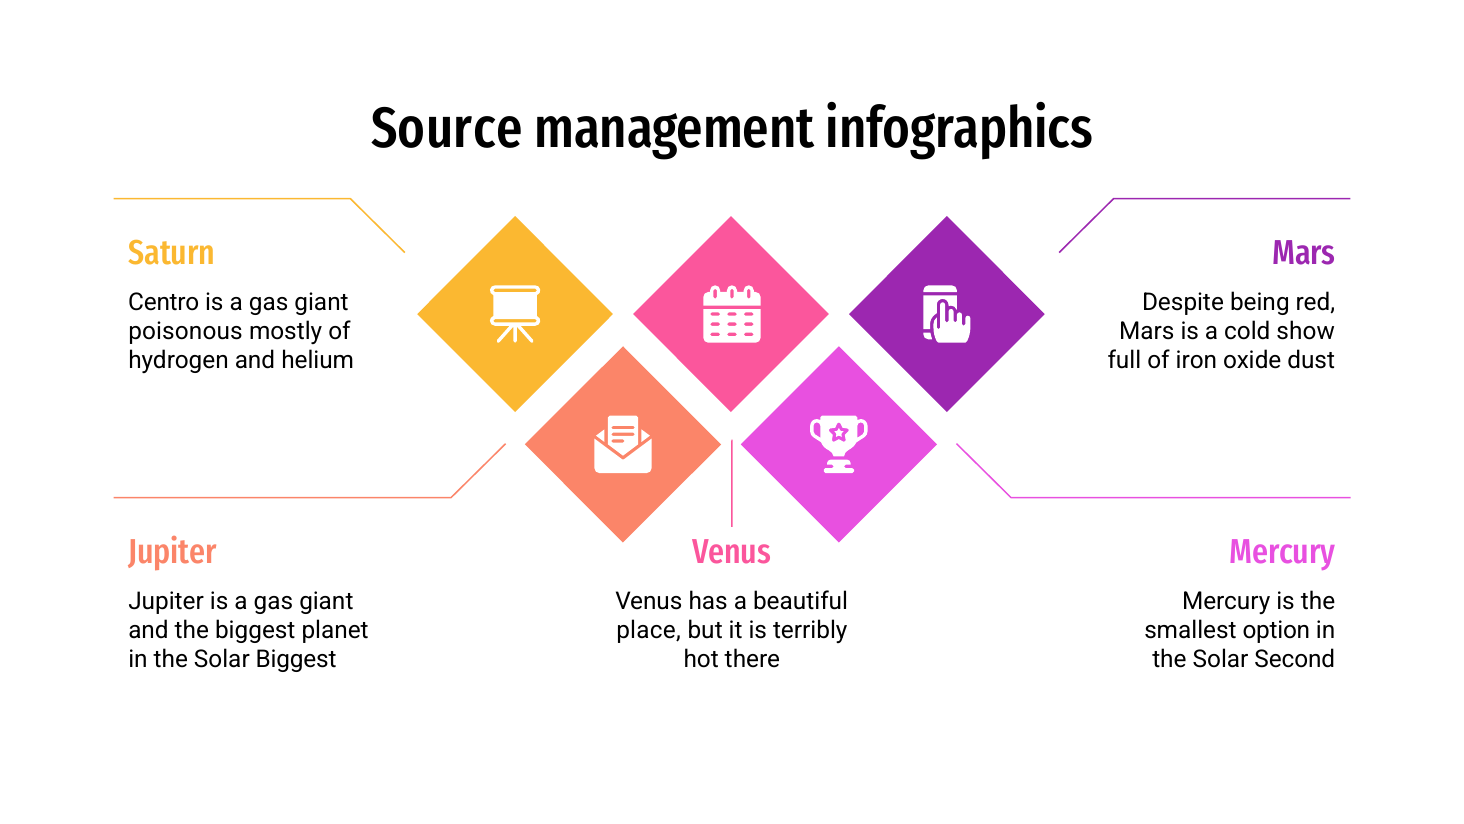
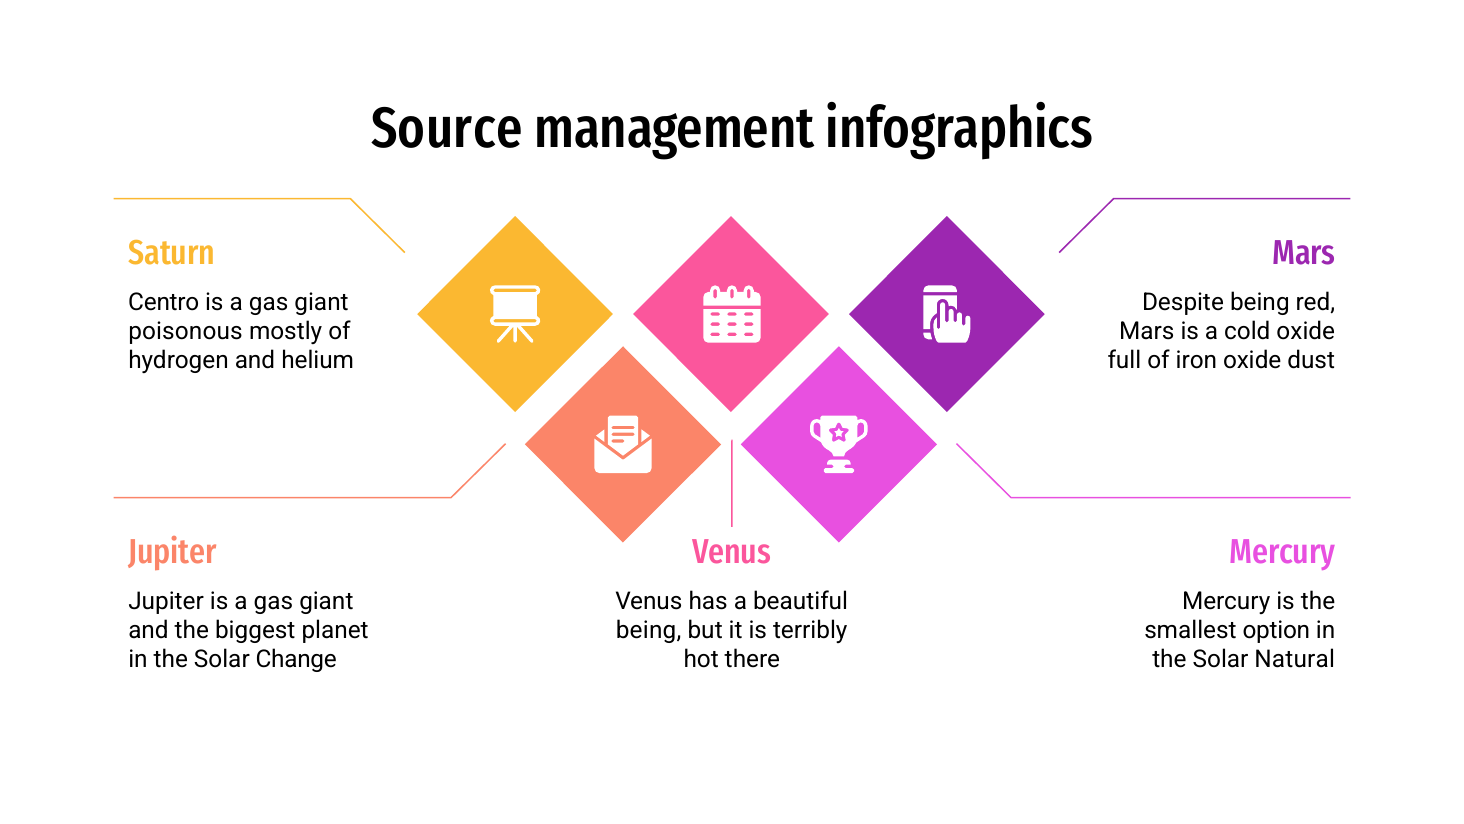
cold show: show -> oxide (1306, 331)
place: place -> being (649, 630)
Solar Biggest: Biggest -> Change (296, 659)
Second: Second -> Natural (1295, 659)
